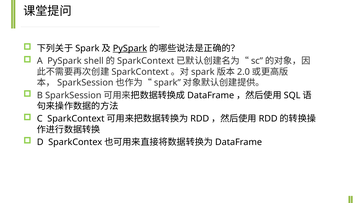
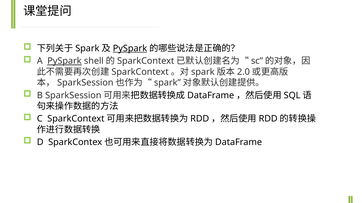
PySpark underline: none -> present (64, 61)
